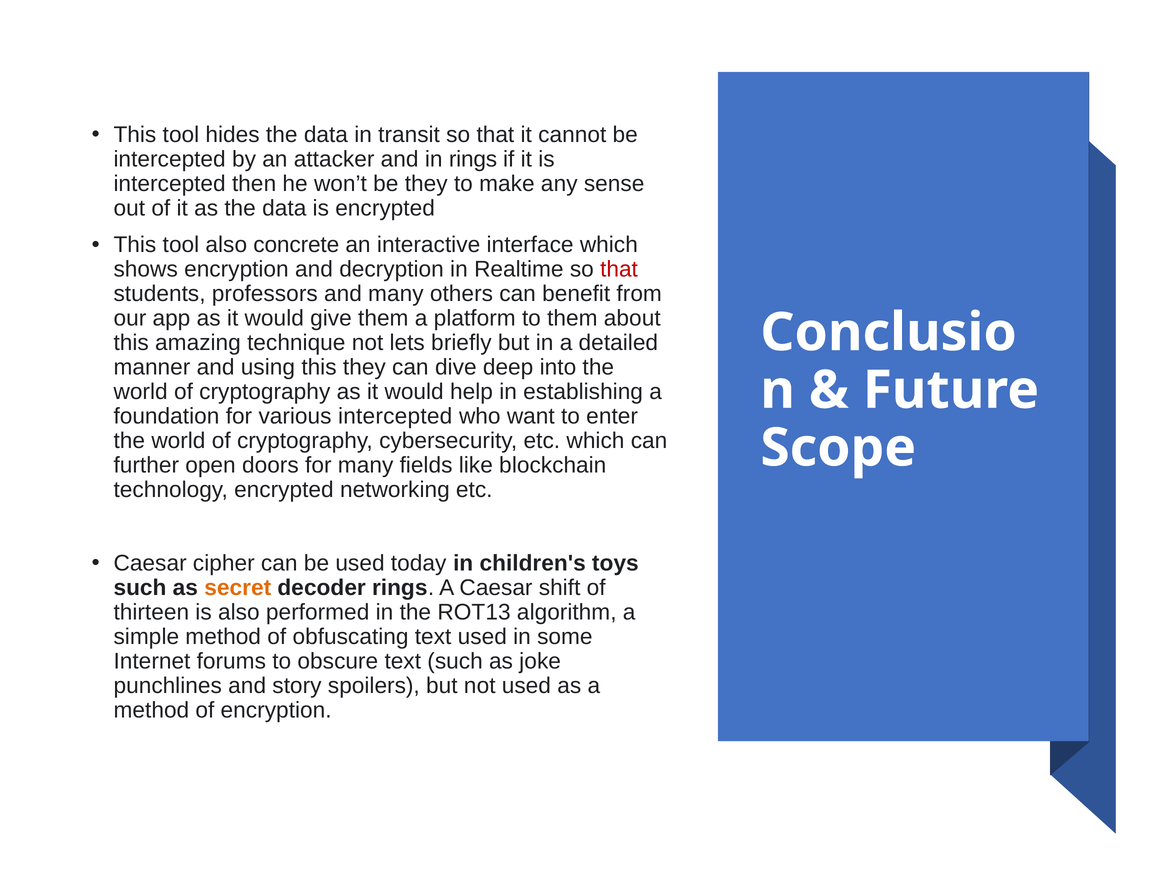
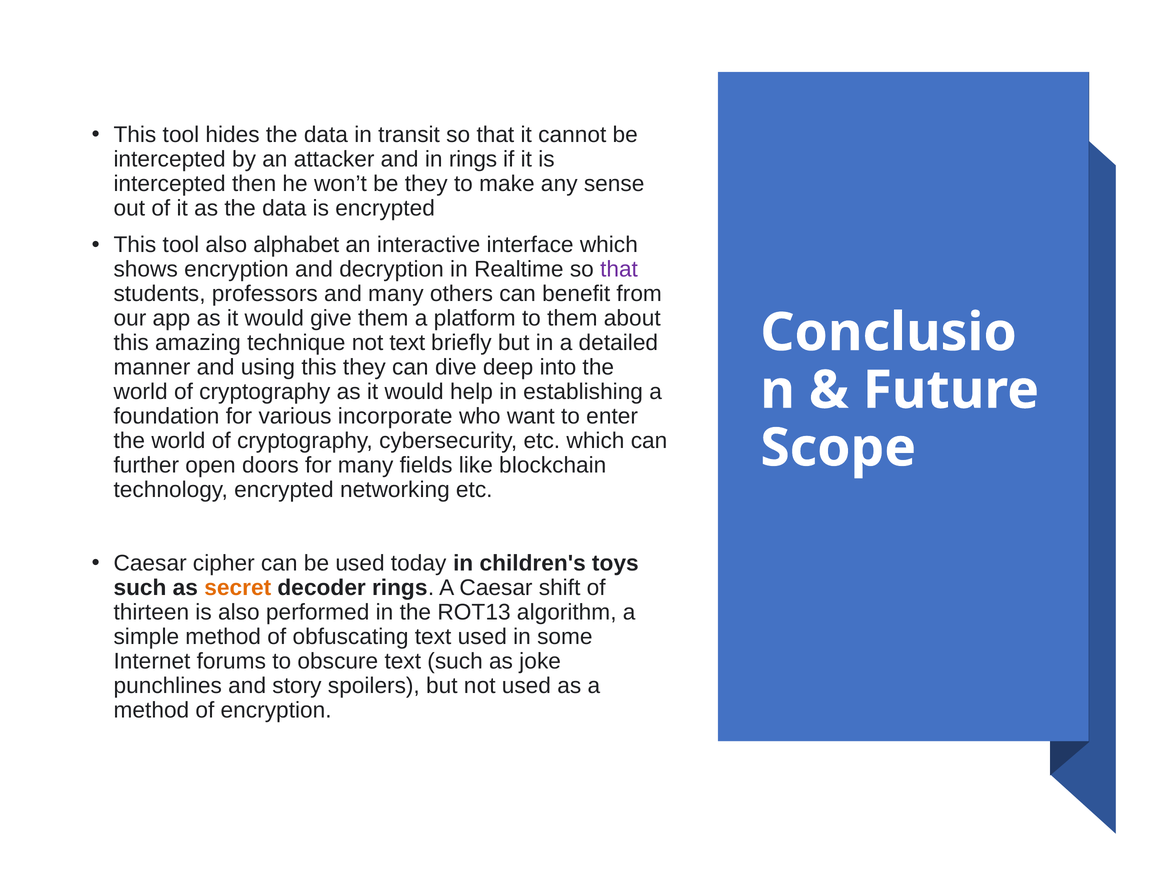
concrete: concrete -> alphabet (296, 245)
that colour: red -> purple (619, 269)
not lets: lets -> text (407, 343)
various intercepted: intercepted -> incorporate (395, 416)
